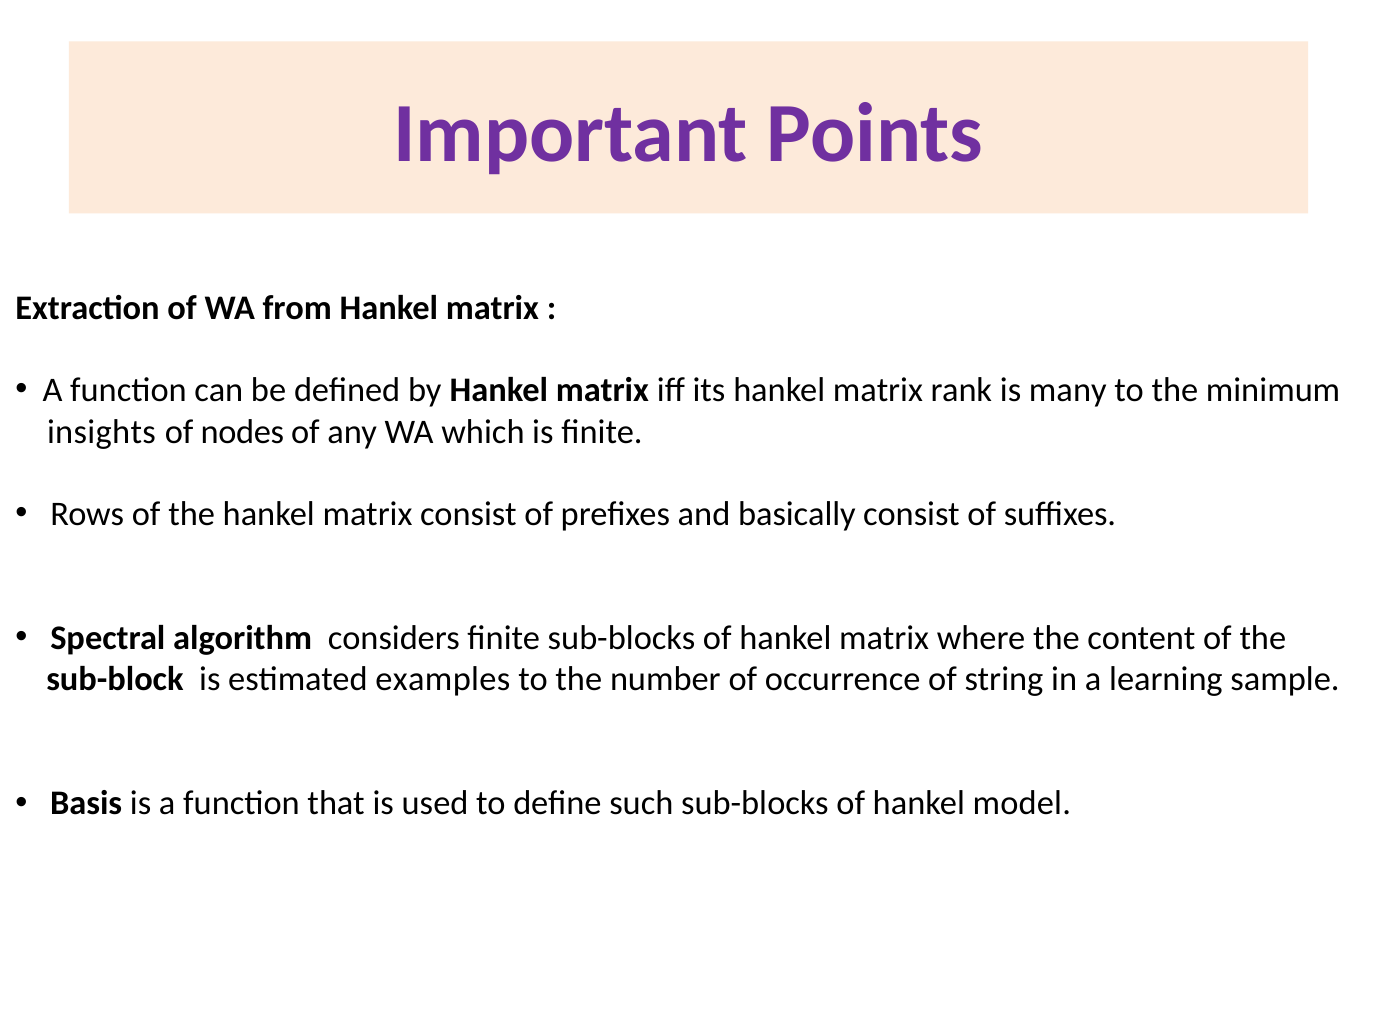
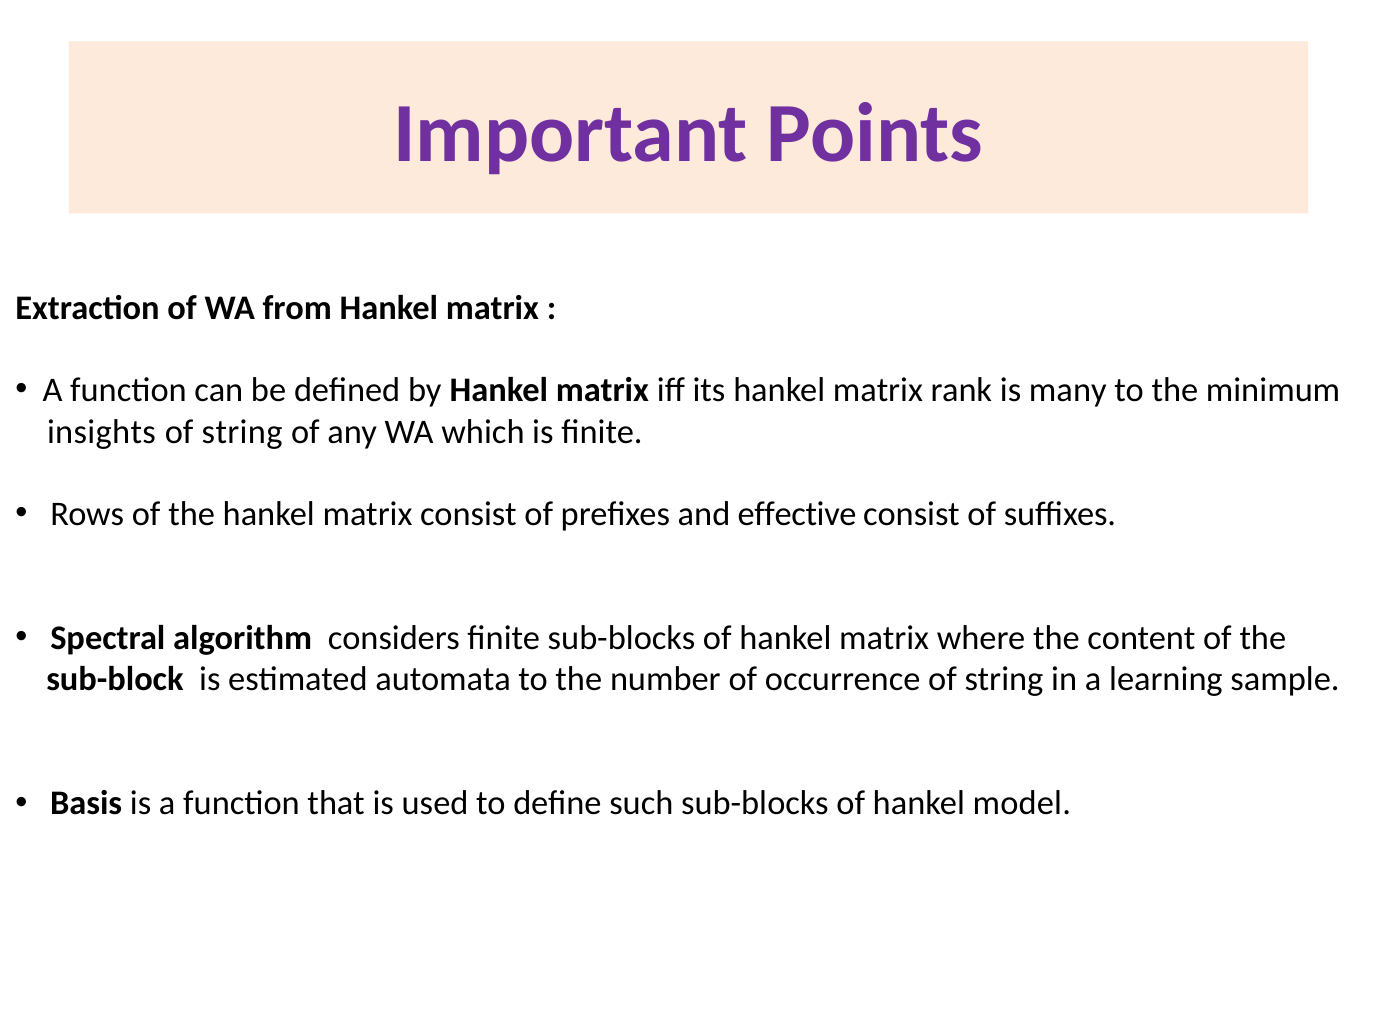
nodes: nodes -> string (242, 432)
basically: basically -> effective (797, 514)
examples: examples -> automata (443, 679)
